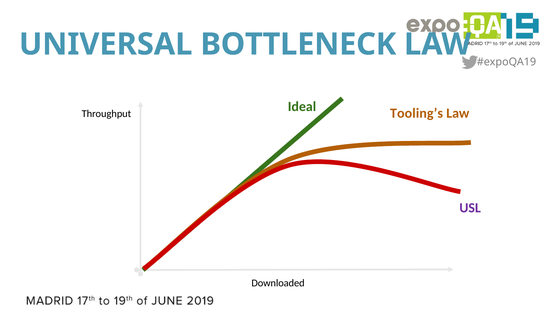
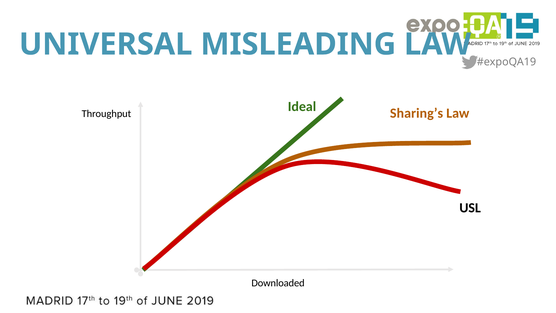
BOTTLENECK: BOTTLENECK -> MISLEADING (298, 44)
Tooling’s: Tooling’s -> Sharing’s (417, 113)
USL colour: purple -> black (470, 208)
